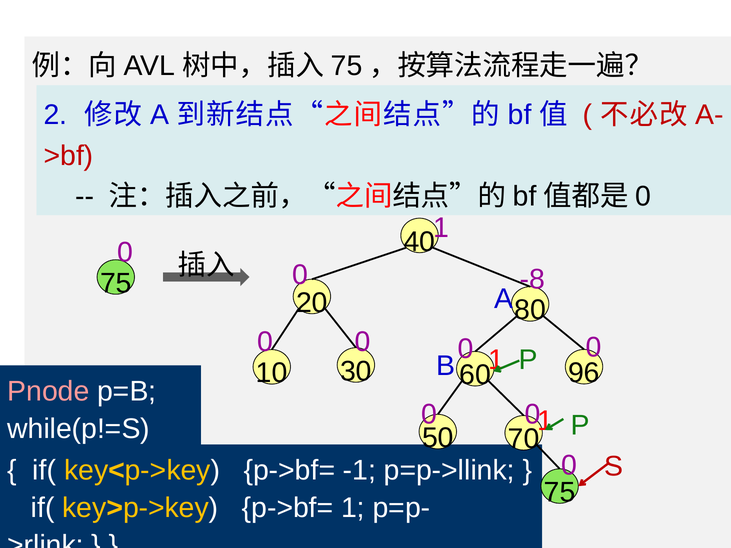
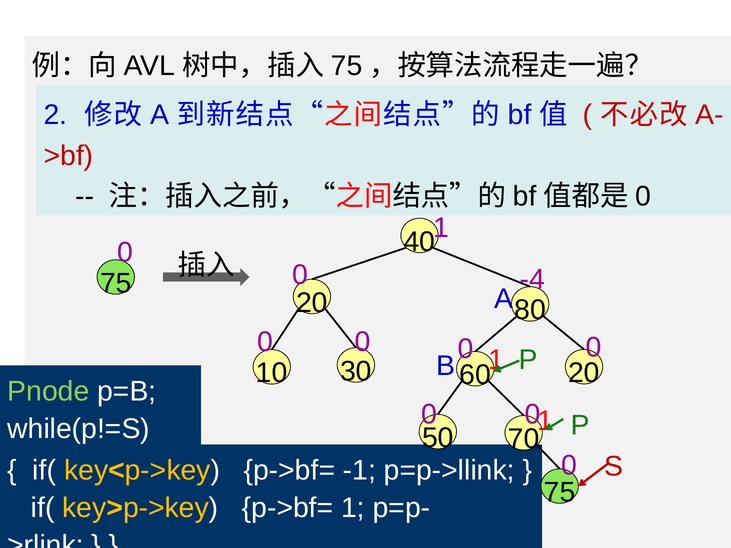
-8: -8 -> -4 (533, 279)
10 96: 96 -> 20 (584, 373)
Pnode colour: pink -> light green (48, 392)
